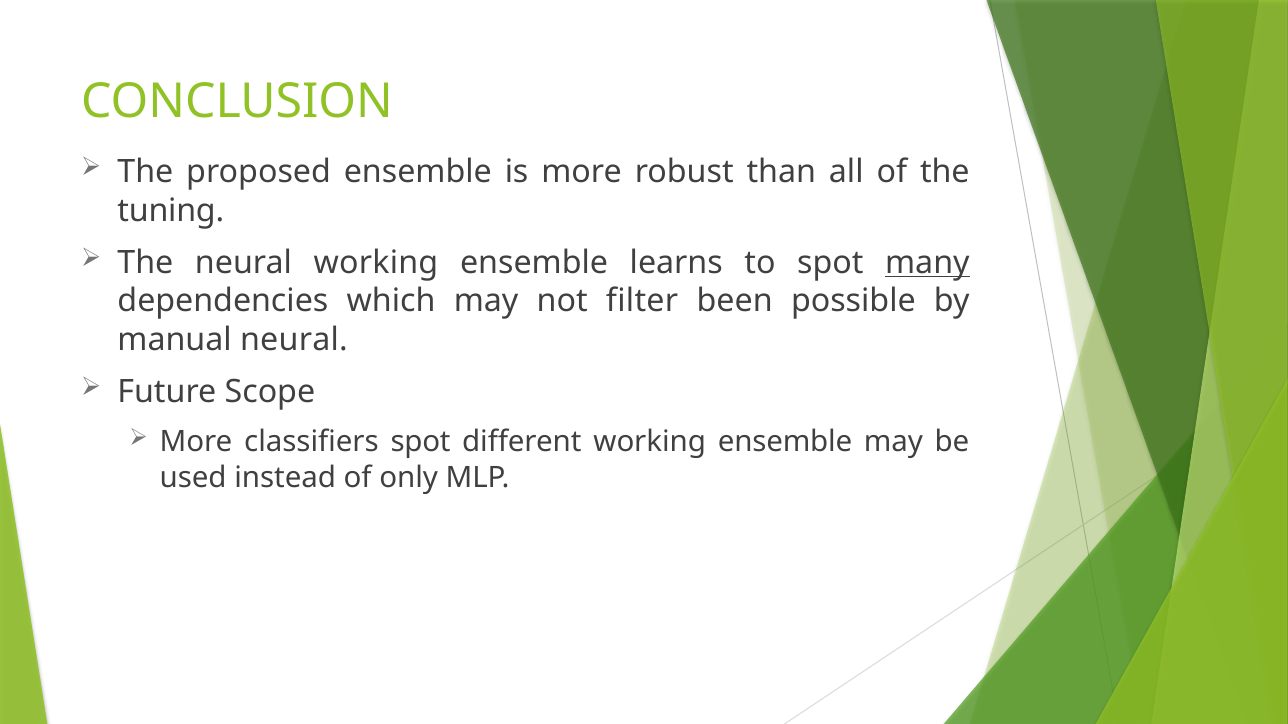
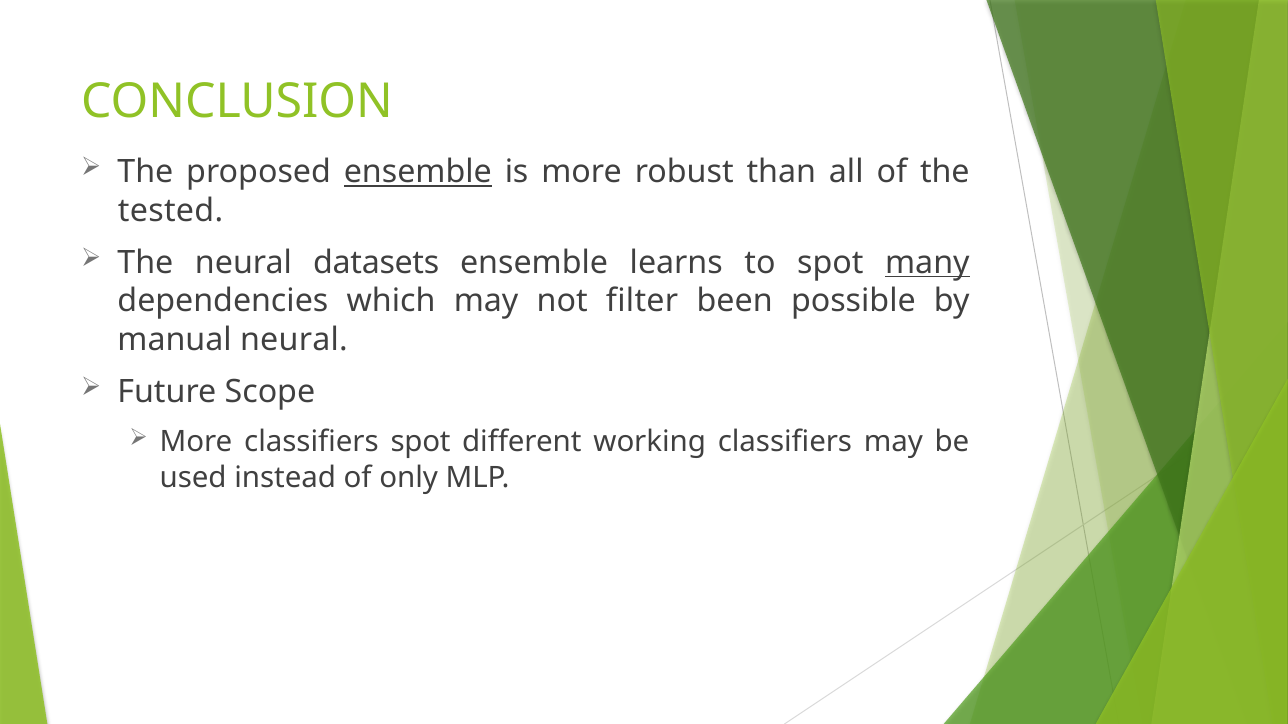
ensemble underline: none -> present (418, 172)
tuning: tuning -> tested (171, 211)
neural working: working -> datasets (376, 263)
different working ensemble: ensemble -> classifiers (785, 442)
